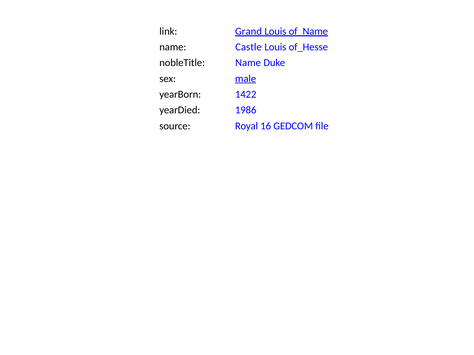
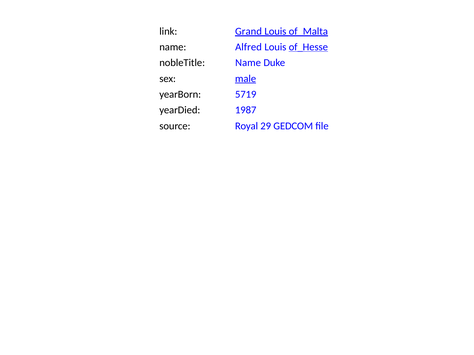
of_Name: of_Name -> of_Malta (308, 31)
Castle: Castle -> Alfred (248, 47)
of_Hesse underline: none -> present (308, 47)
1422: 1422 -> 5719 (246, 94)
1986: 1986 -> 1987 (246, 110)
16: 16 -> 29 (266, 126)
